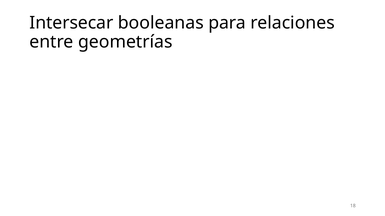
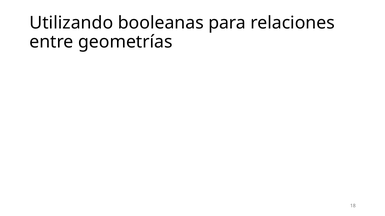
Intersecar: Intersecar -> Utilizando (71, 23)
